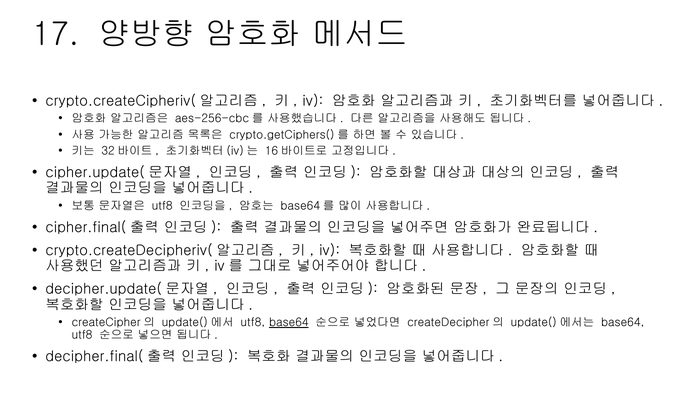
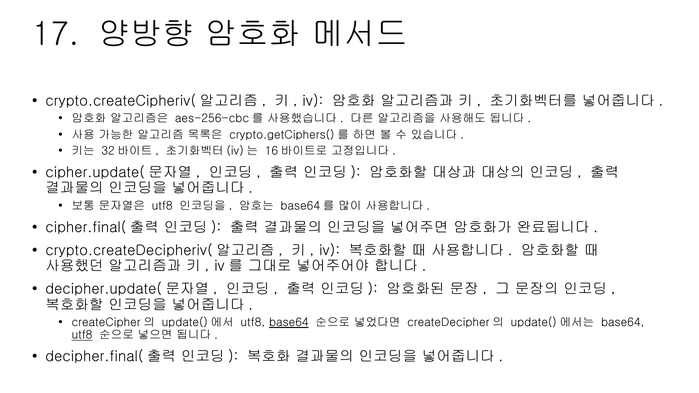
utf8 underline: none -> present (82, 335)
